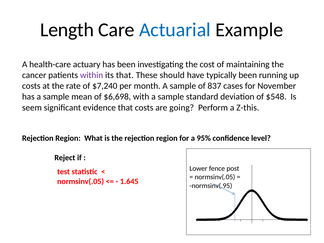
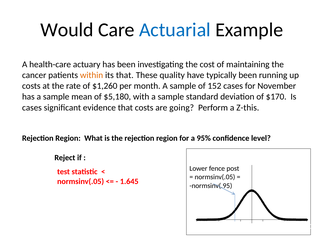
Length: Length -> Would (67, 30)
within colour: purple -> orange (92, 75)
should: should -> quality (172, 75)
$7,240: $7,240 -> $1,260 (105, 86)
837: 837 -> 152 (214, 86)
$6,698: $6,698 -> $5,180 (117, 97)
$548: $548 -> $170 (276, 97)
seem: seem -> cases (32, 108)
